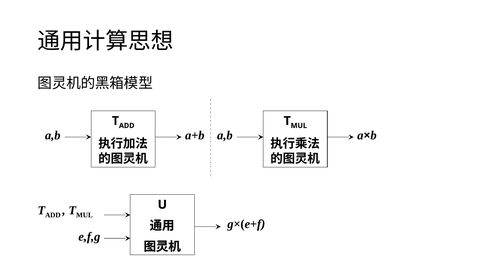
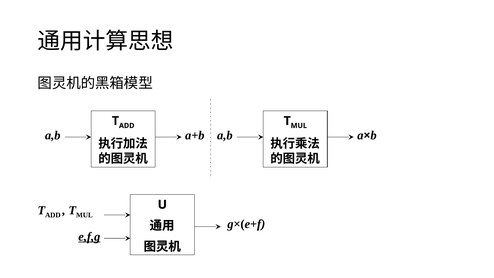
e,f,g underline: none -> present (89, 237)
